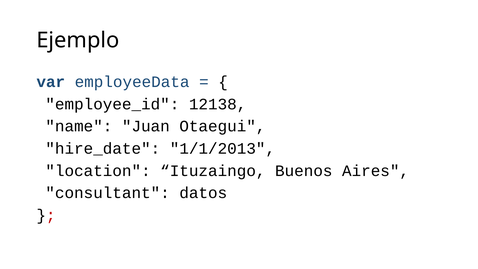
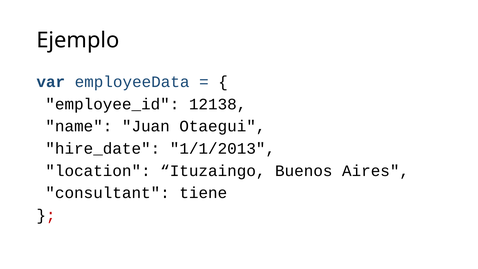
datos: datos -> tiene (203, 193)
